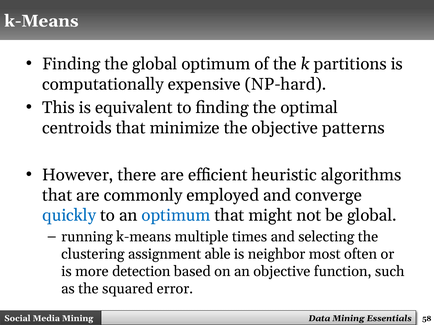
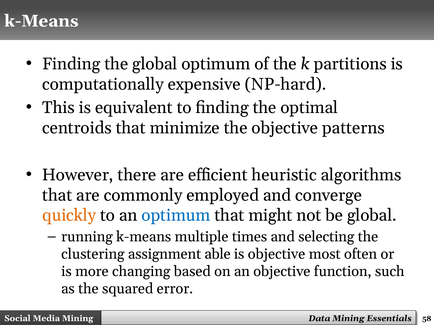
quickly colour: blue -> orange (69, 216)
is neighbor: neighbor -> objective (277, 255)
detection: detection -> changing (141, 272)
